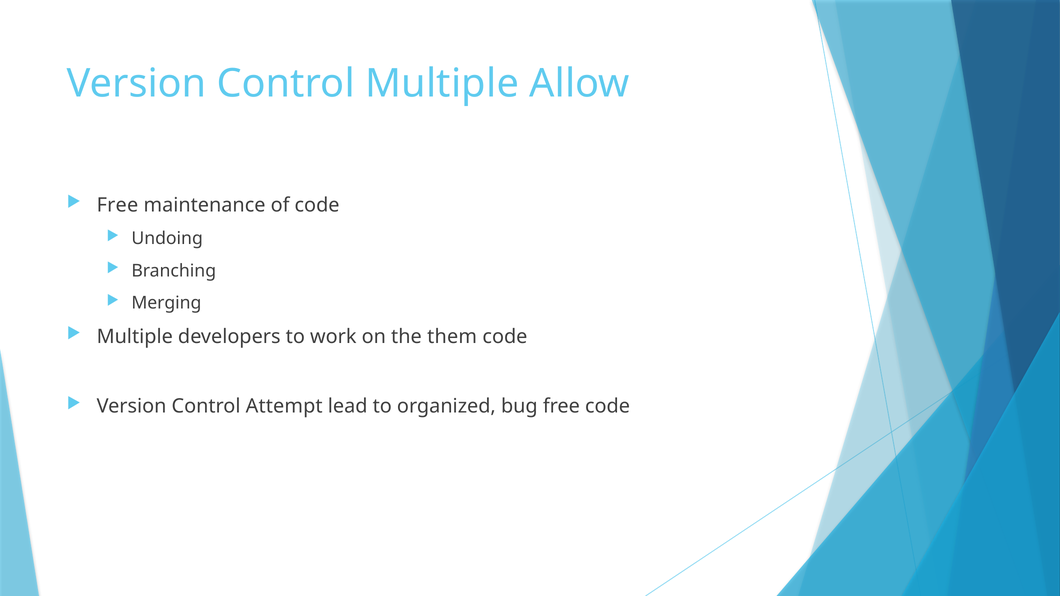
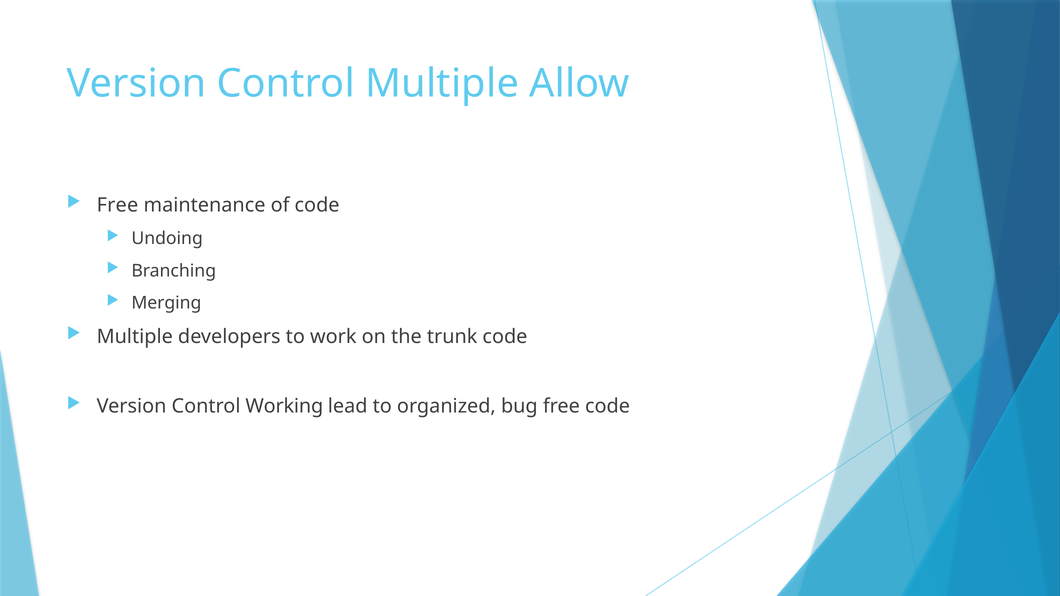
them: them -> trunk (452, 337)
Attempt: Attempt -> Working (284, 407)
